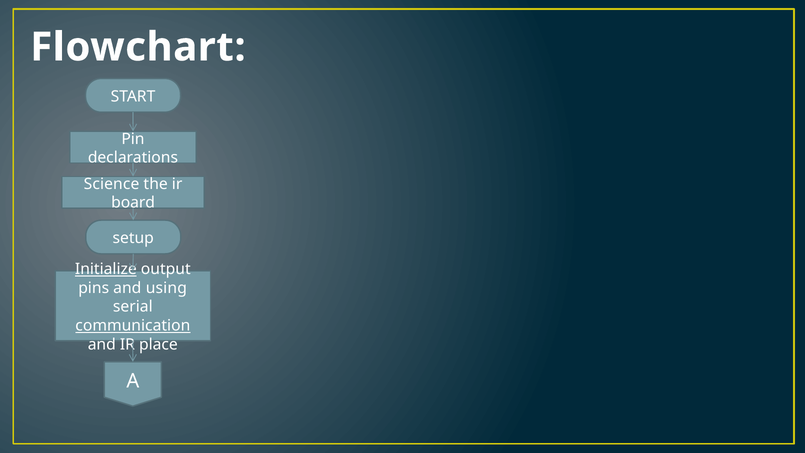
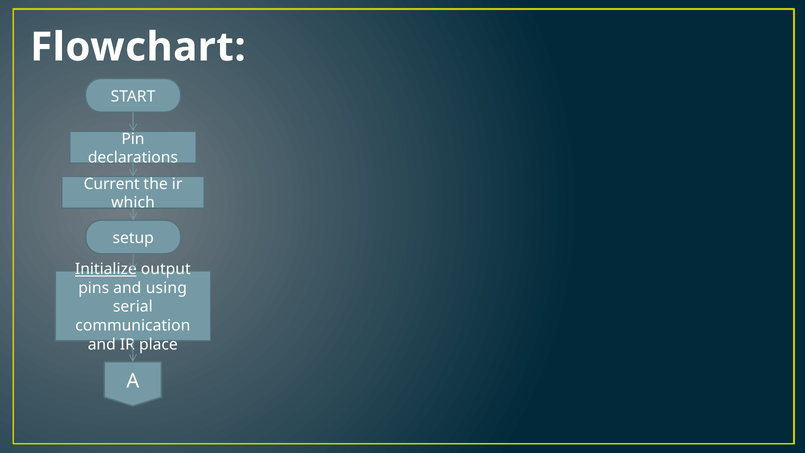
Science: Science -> Current (112, 184)
board: board -> which (133, 203)
communication underline: present -> none (133, 325)
